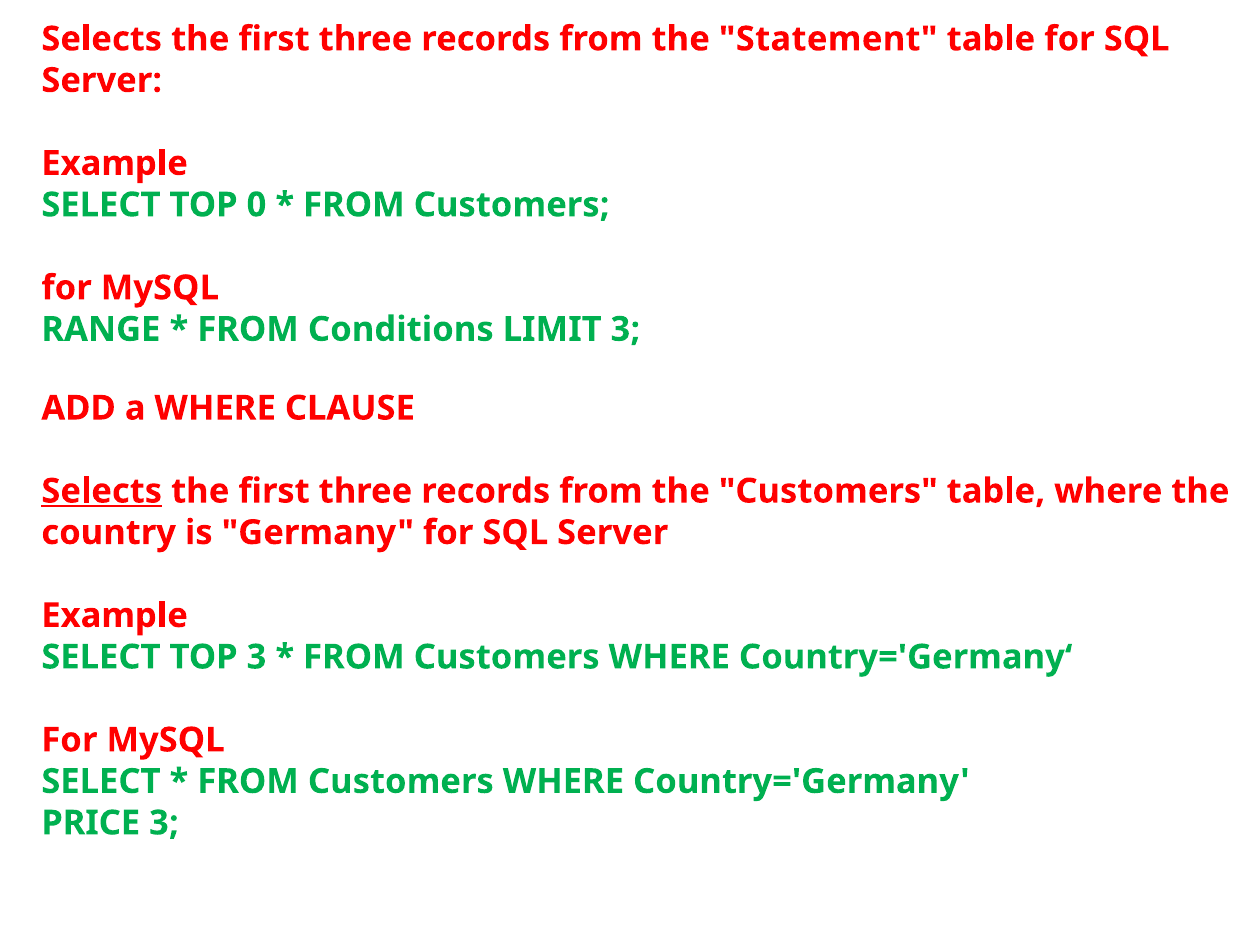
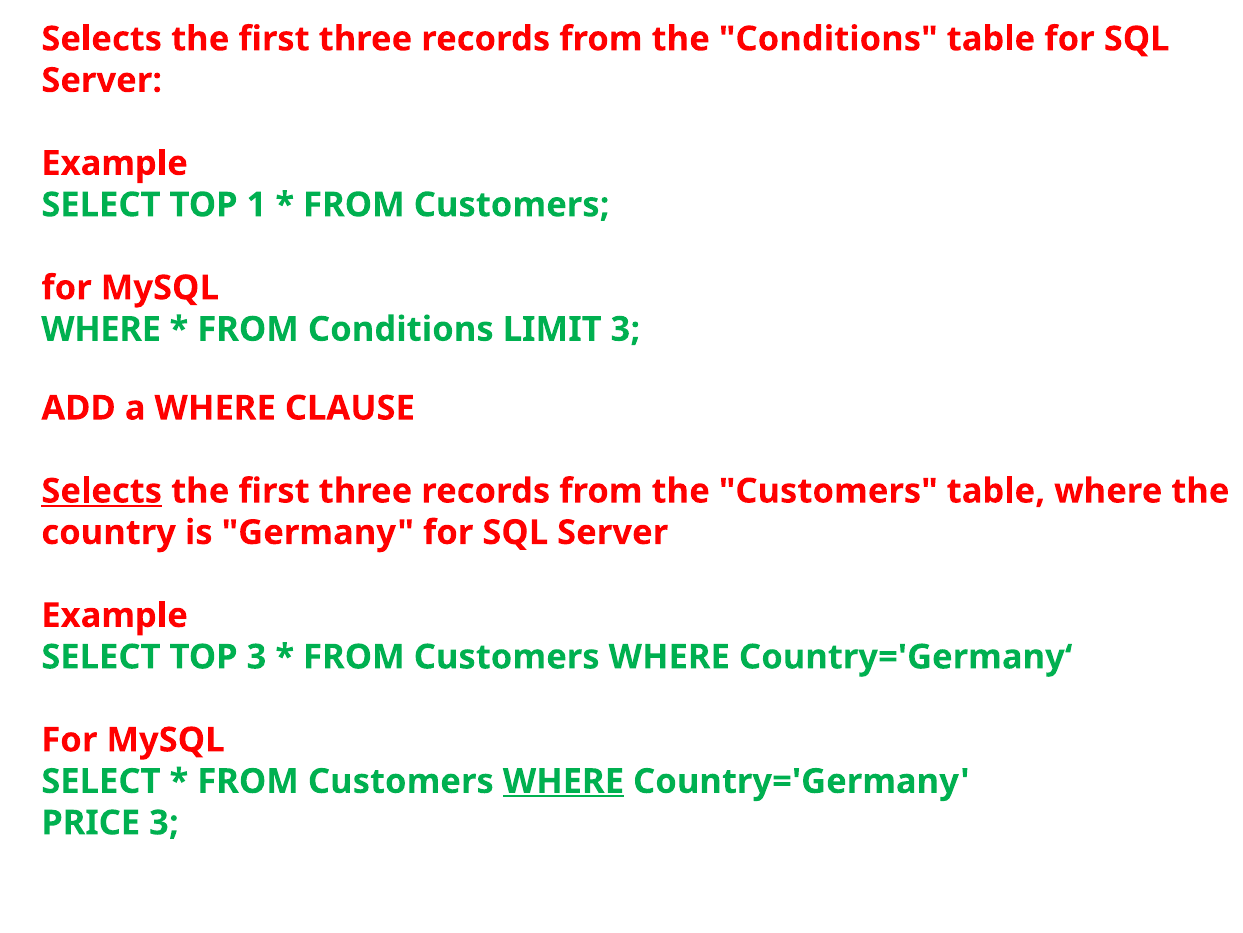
the Statement: Statement -> Conditions (828, 39)
0: 0 -> 1 (256, 205)
RANGE: RANGE -> WHERE (101, 329)
WHERE underline: none -> present (563, 781)
